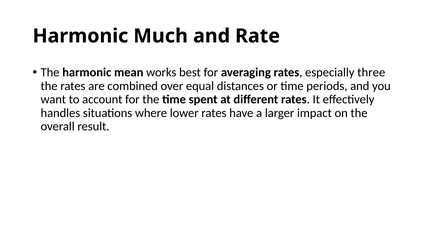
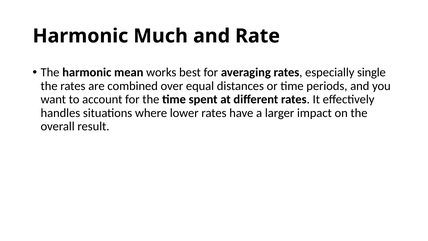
three: three -> single (371, 72)
